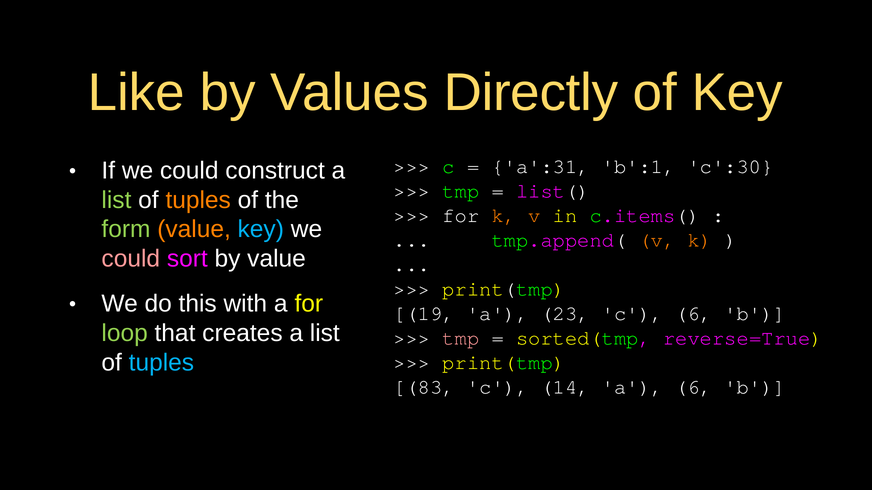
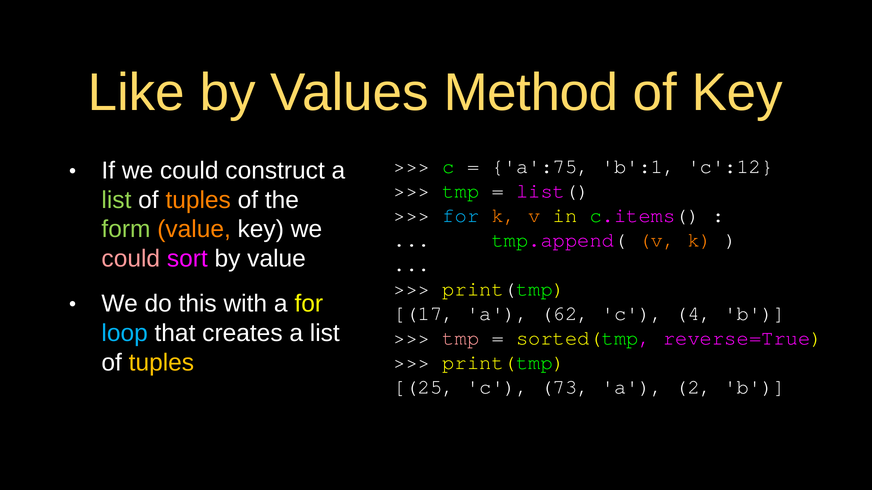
Directly: Directly -> Method (531, 93)
a':31: a':31 -> a':75 (541, 167)
c':30: c':30 -> c':12 (731, 167)
for colour: white -> light blue (461, 216)
key colour: light blue -> white (261, 230)
19: 19 -> 17 (424, 314)
23: 23 -> 62 (565, 314)
c 6: 6 -> 4 (694, 314)
loop colour: light green -> light blue (125, 334)
tuples colour: light blue -> yellow (161, 363)
83: 83 -> 25 (424, 387)
14: 14 -> 73 (565, 387)
a 6: 6 -> 2 (694, 387)
